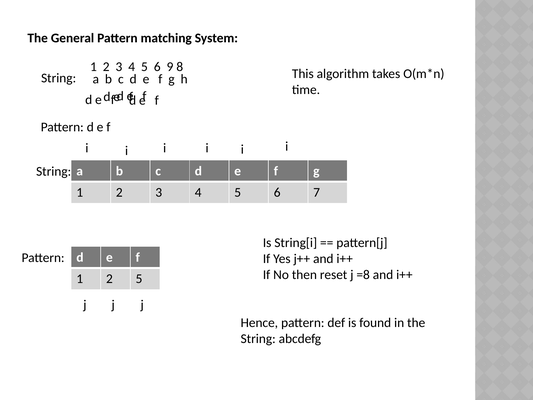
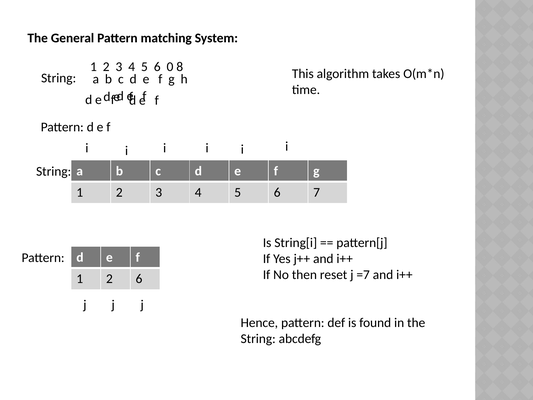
9: 9 -> 0 (170, 67)
=8: =8 -> =7 (363, 274)
2 5: 5 -> 6 (139, 279)
